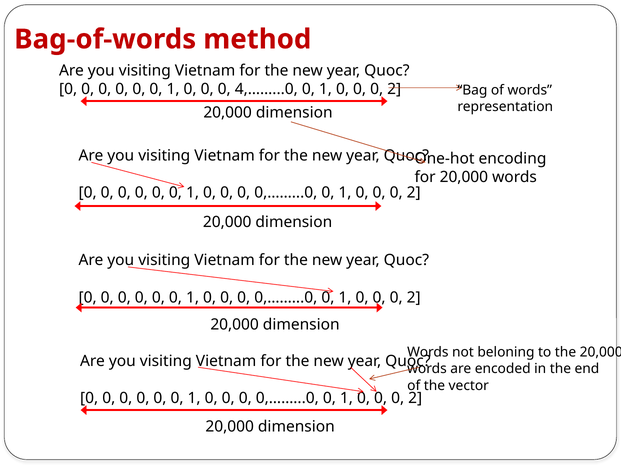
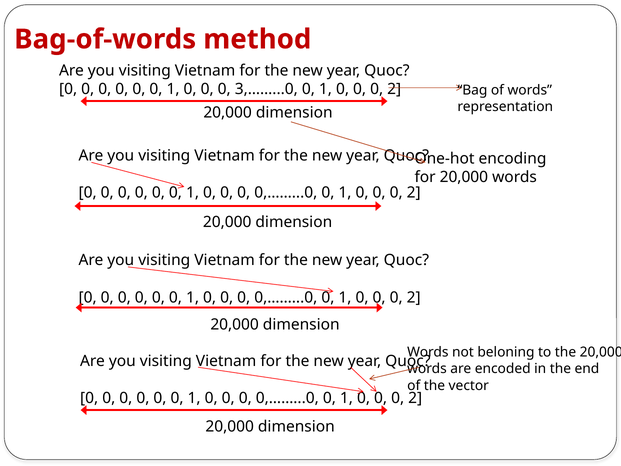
4,……...0: 4,……...0 -> 3,……...0 (266, 89)
